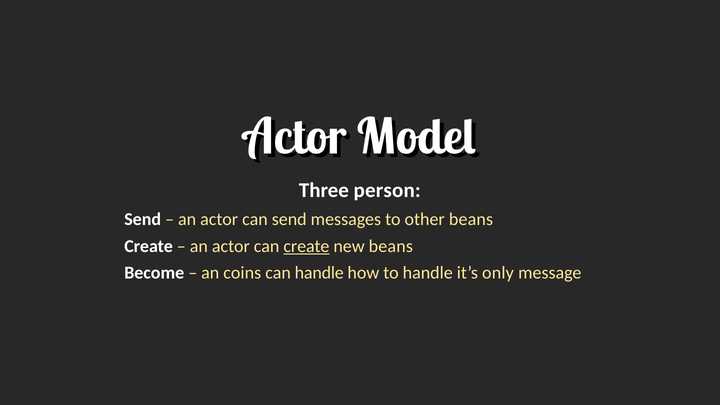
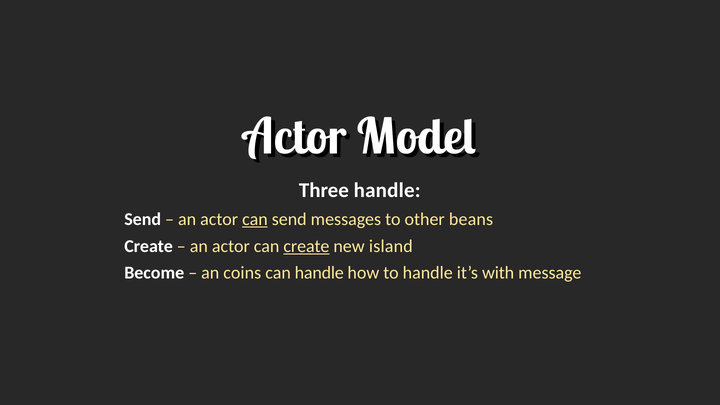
Three person: person -> handle (387, 191)
can underline: none -> present (255, 219)
new beans: beans -> island (391, 246)
only: only -> with (498, 273)
